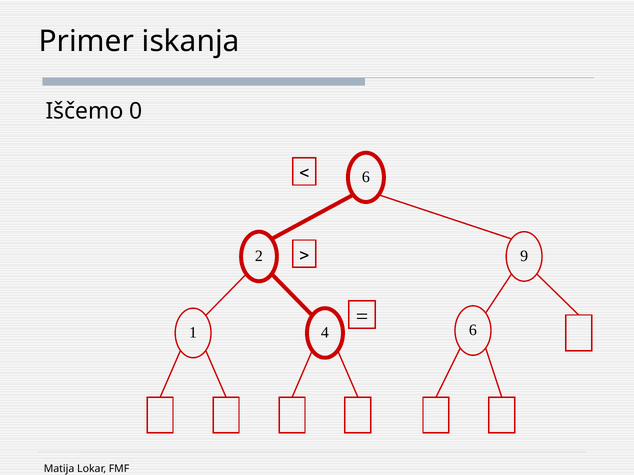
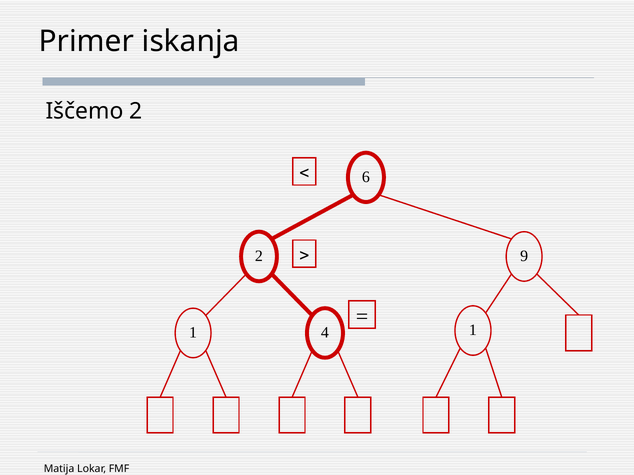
Iščemo 0: 0 -> 2 (136, 112)
1 6: 6 -> 1 (473, 330)
